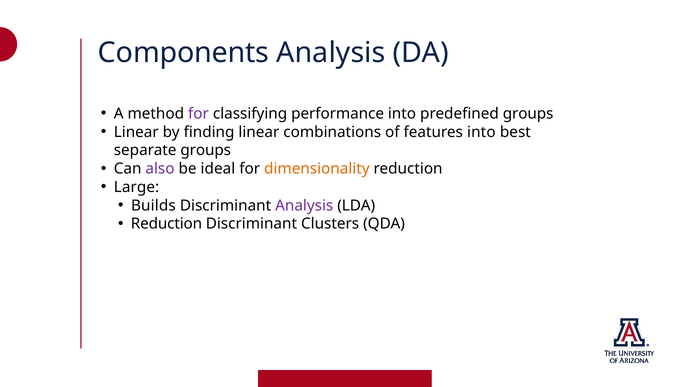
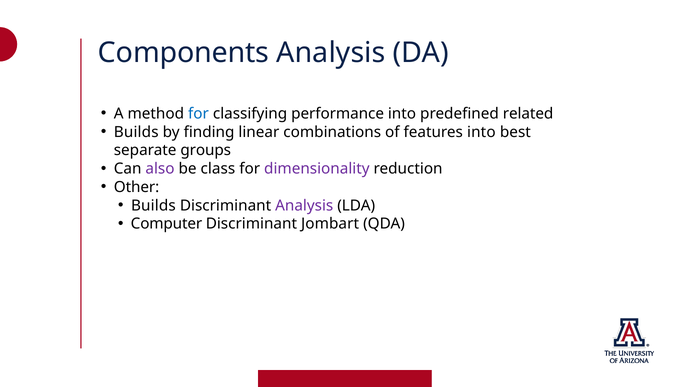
for colour: purple -> blue (199, 114)
predefined groups: groups -> related (528, 114)
Linear: Linear -> Builds (136, 132)
ideal: ideal -> class (218, 169)
dimensionality colour: orange -> purple (317, 169)
Large: Large -> Other (137, 187)
Reduction: Reduction -> Computer (166, 224)
Clusters: Clusters -> Jombart (330, 224)
